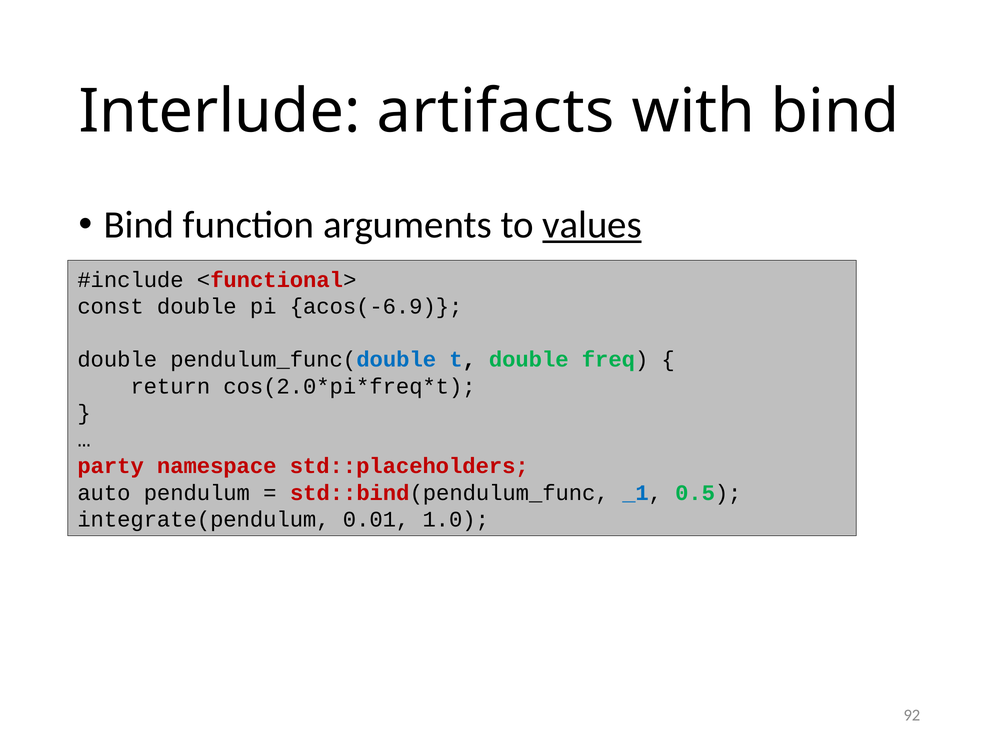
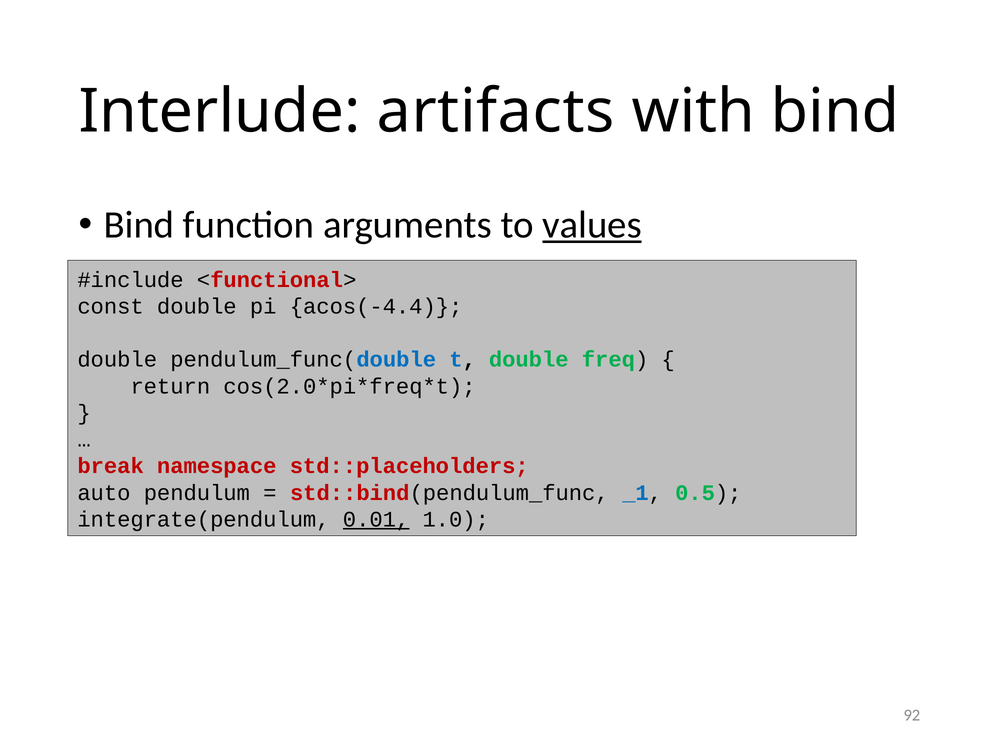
acos(-6.9: acos(-6.9 -> acos(-4.4 (376, 306)
party: party -> break (111, 466)
0.01 underline: none -> present (376, 520)
